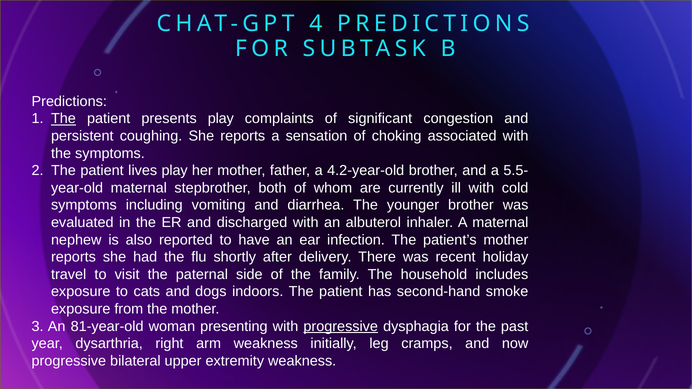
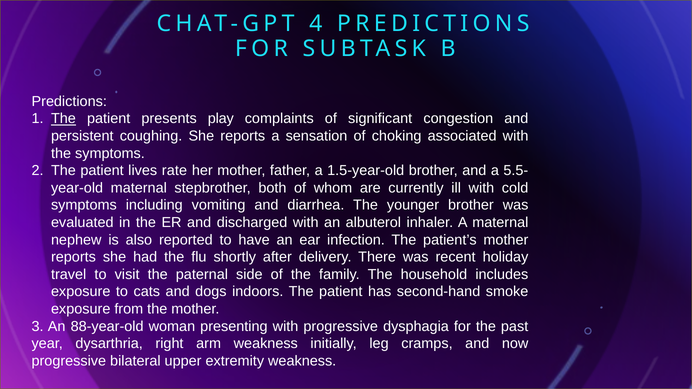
lives play: play -> rate (174, 171)
4.2-year-old: 4.2-year-old -> 1.5-year-old (366, 171)
81-year-old: 81-year-old -> 88-year-old (107, 326)
progressive underline: present -> none (341, 326)
